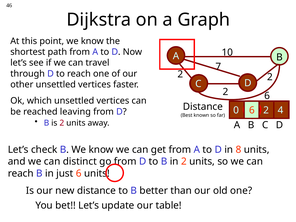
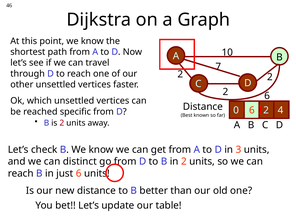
leaving: leaving -> specific (75, 112)
in 8: 8 -> 3 (238, 150)
